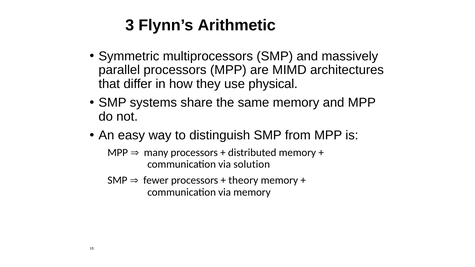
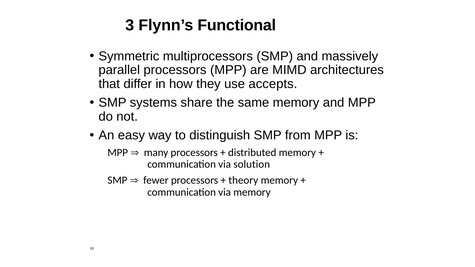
Arithmetic: Arithmetic -> Functional (237, 25)
physical: physical -> accepts (273, 84)
